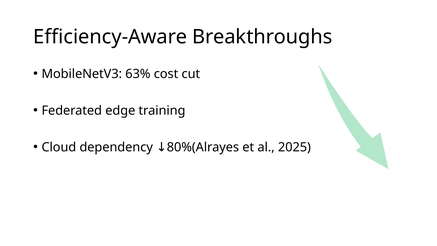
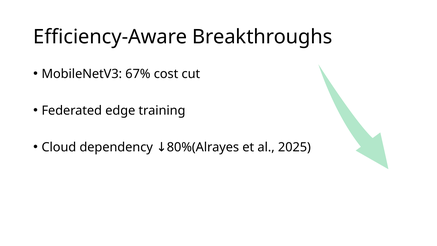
63%: 63% -> 67% (138, 74)
